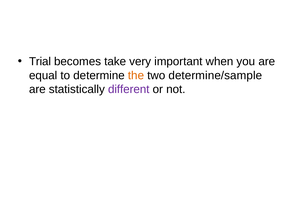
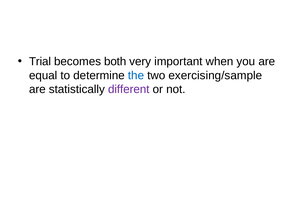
take: take -> both (115, 61)
the colour: orange -> blue (136, 75)
determine/sample: determine/sample -> exercising/sample (215, 75)
